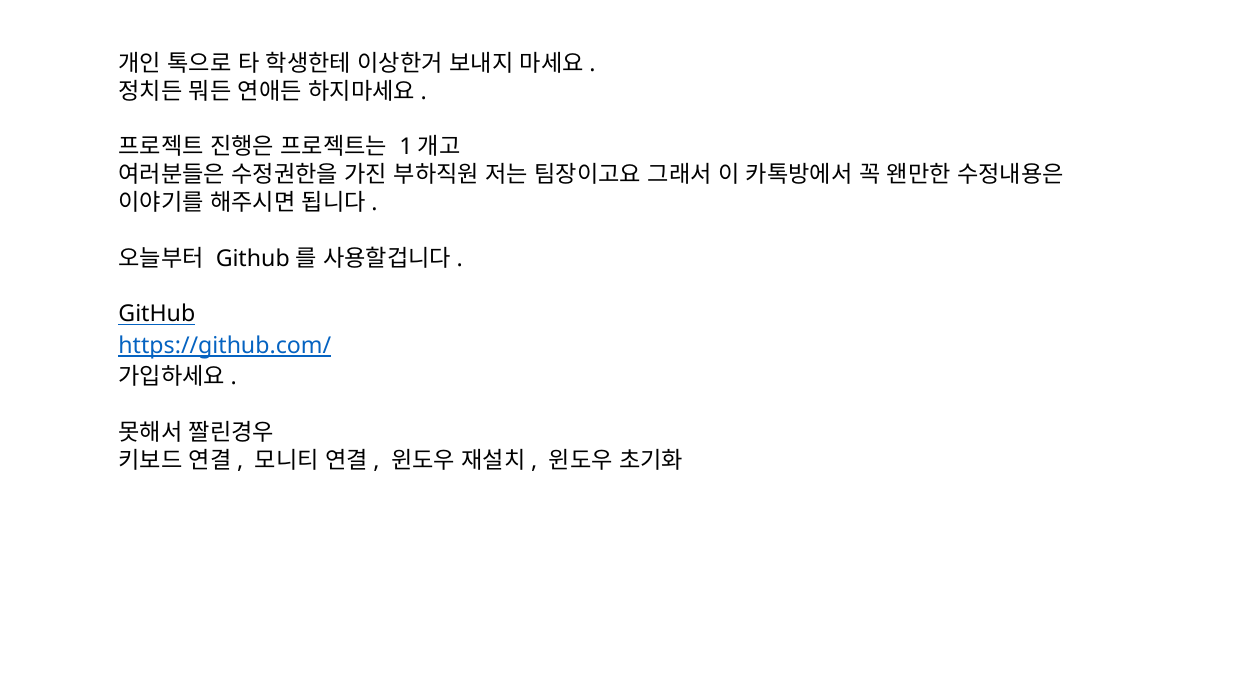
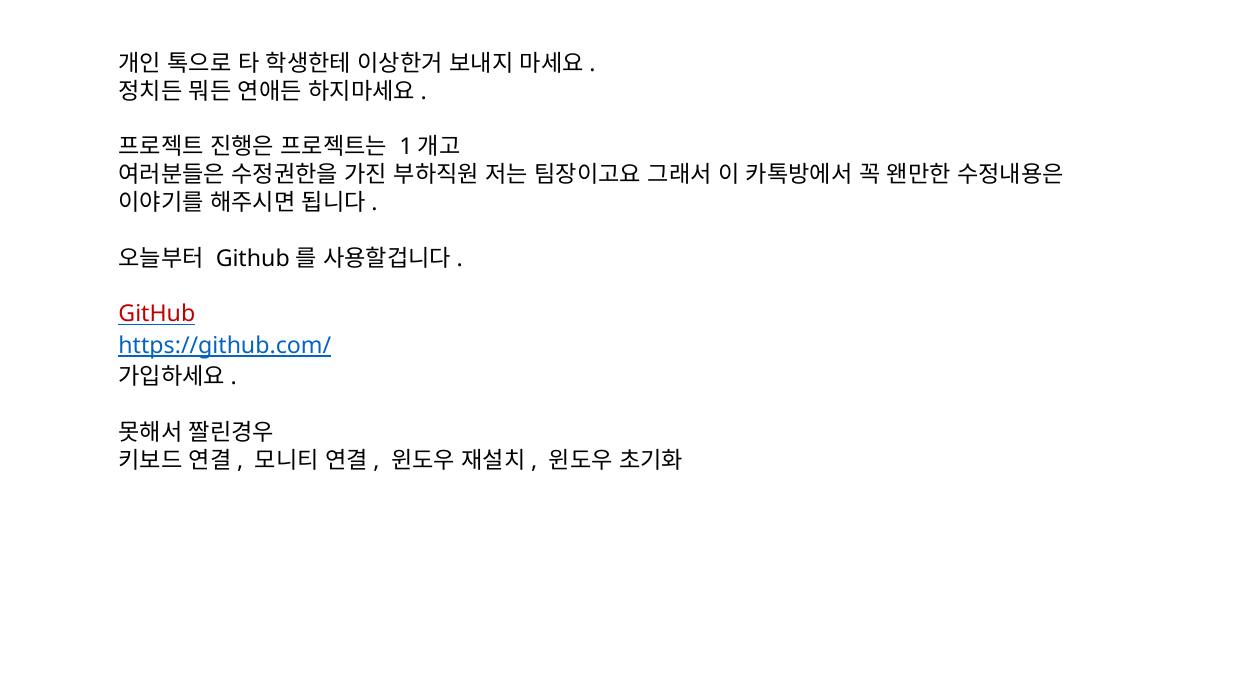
GitHub colour: black -> red (157, 314)
